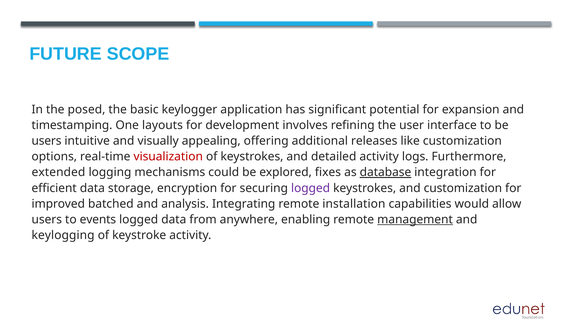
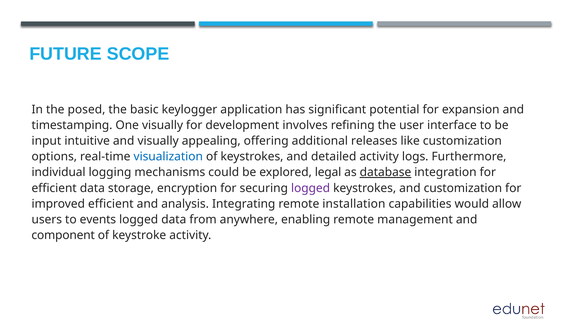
One layouts: layouts -> visually (163, 125)
users: users -> input (46, 141)
visualization colour: red -> blue (168, 157)
extended: extended -> individual (59, 172)
fixes: fixes -> legal (328, 172)
improved batched: batched -> efficient (111, 204)
management underline: present -> none (415, 219)
keylogging: keylogging -> component (63, 235)
